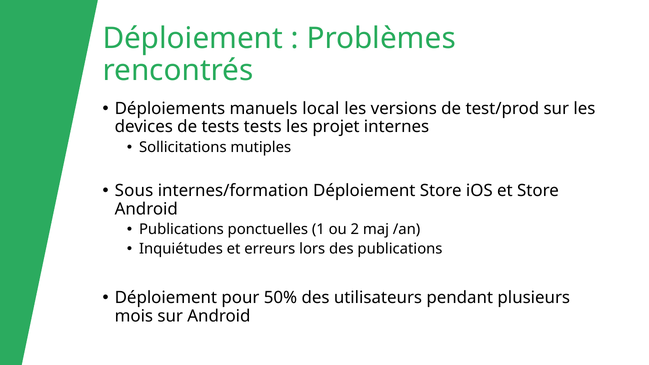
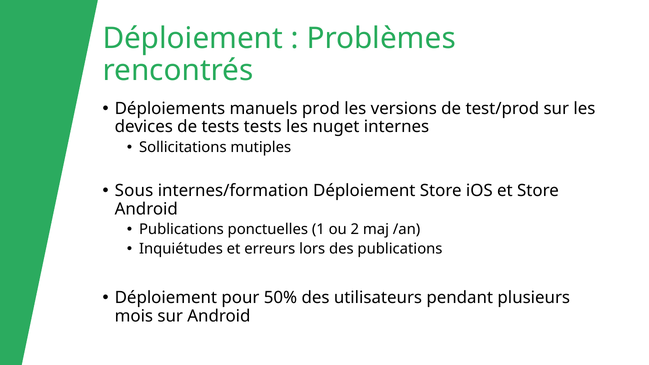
local: local -> prod (321, 109)
projet: projet -> nuget (336, 127)
